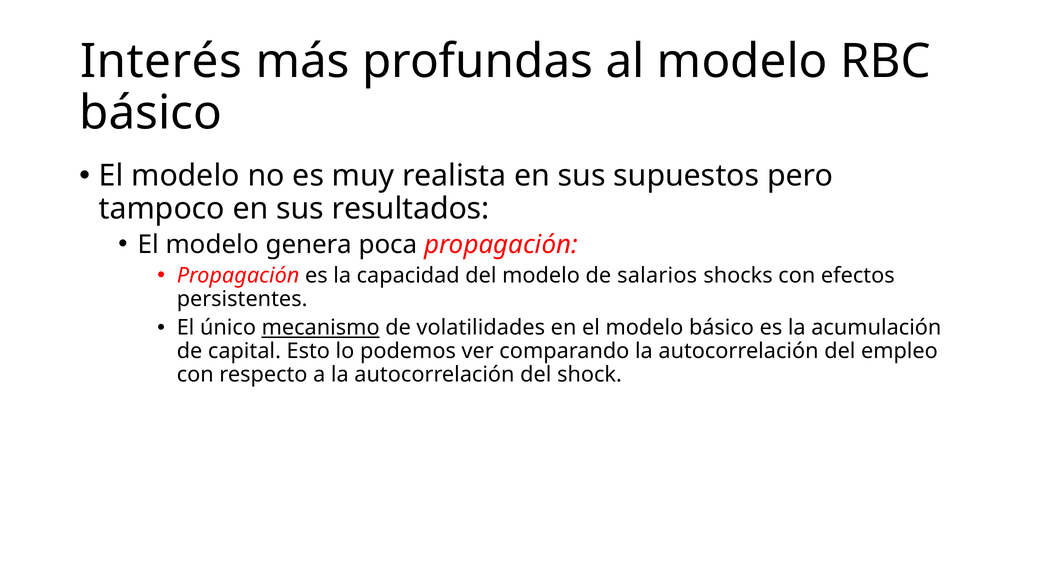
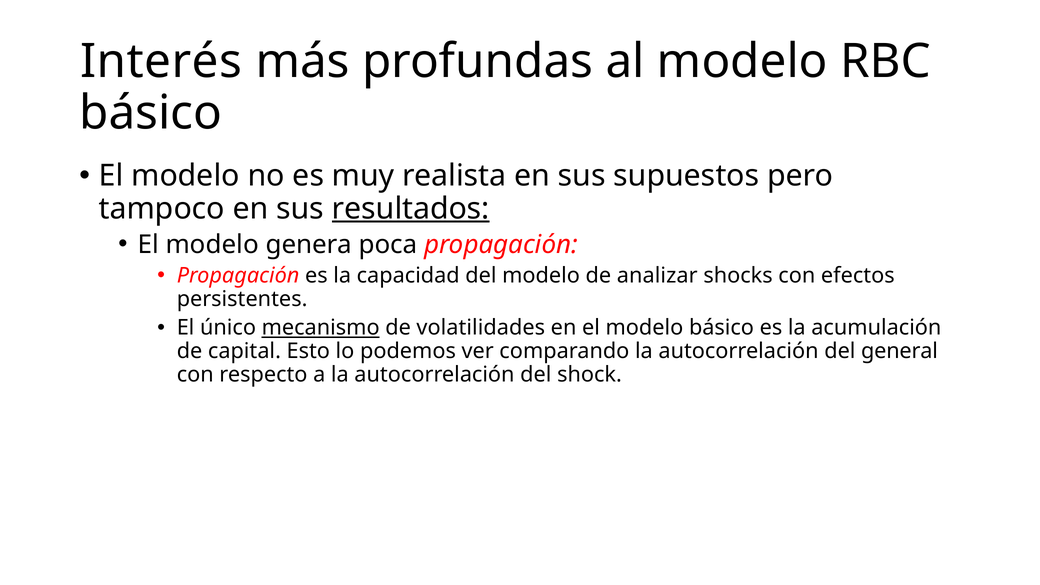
resultados underline: none -> present (411, 209)
salarios: salarios -> analizar (657, 276)
empleo: empleo -> general (899, 351)
